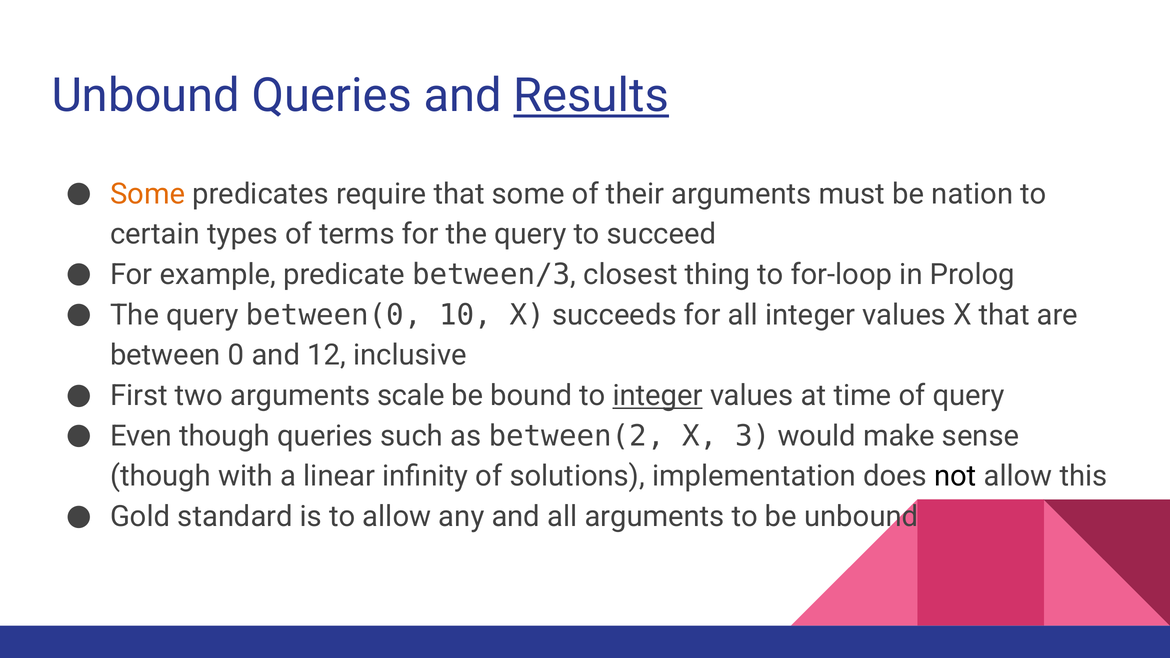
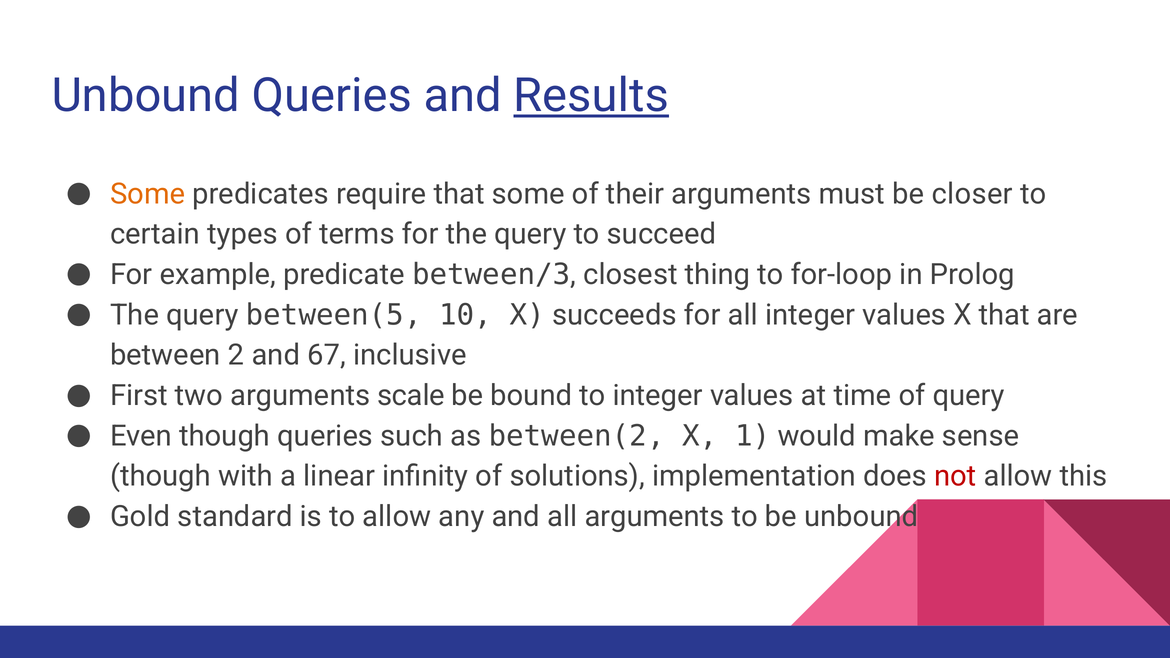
nation: nation -> closer (972, 194)
between(0: between(0 -> between(5 (334, 315)
0: 0 -> 2 (236, 355)
12: 12 -> 67 (327, 355)
integer underline: present -> none (658, 396)
3: 3 -> 1 (753, 436)
not colour: black -> red (955, 476)
